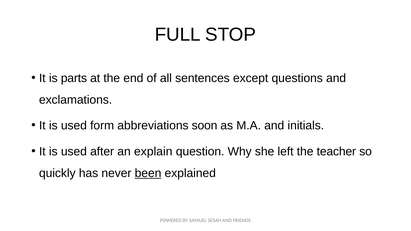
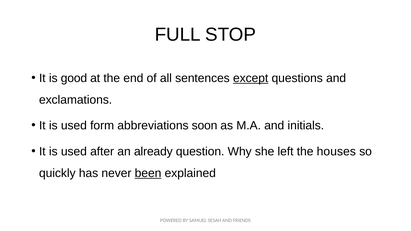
parts: parts -> good (74, 78)
except underline: none -> present (251, 78)
explain: explain -> already (153, 152)
teacher: teacher -> houses (336, 152)
